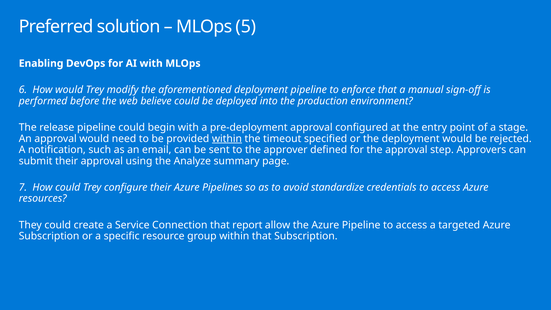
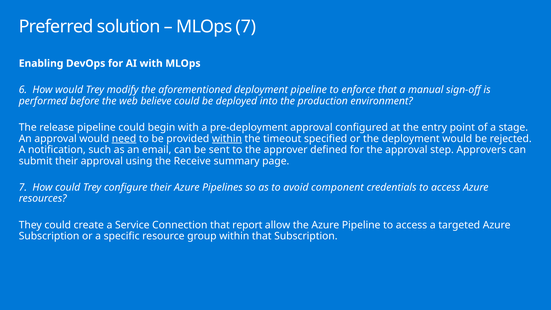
MLOps 5: 5 -> 7 (246, 27)
need underline: none -> present (124, 139)
Analyze: Analyze -> Receive (192, 161)
standardize: standardize -> component (337, 187)
